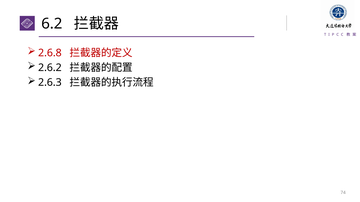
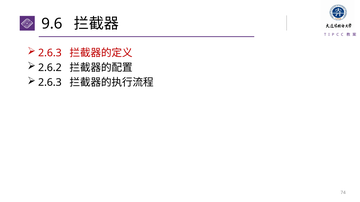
6.2: 6.2 -> 9.6 (52, 24)
2.6.8: 2.6.8 -> 2.6.3 (50, 53)
